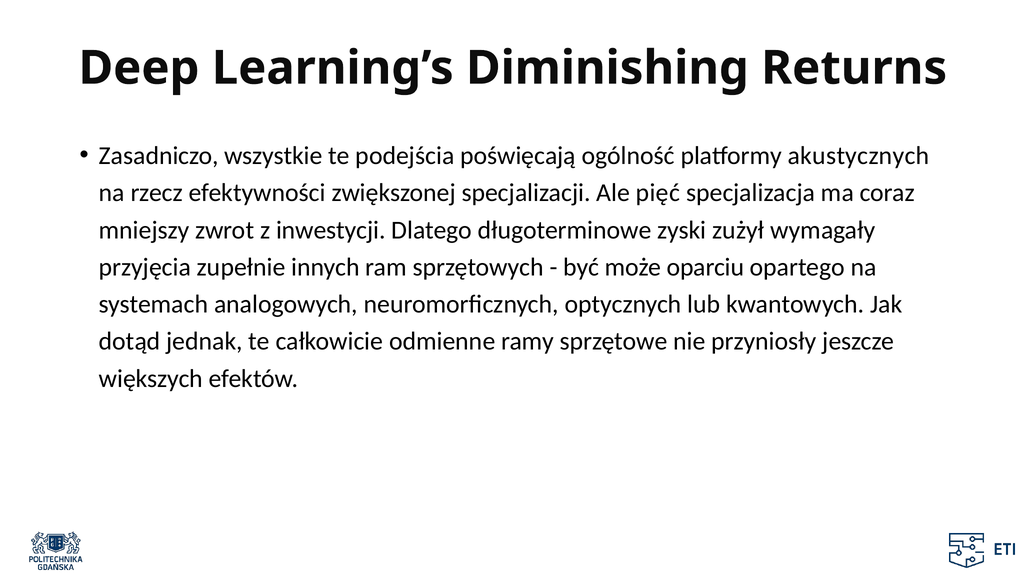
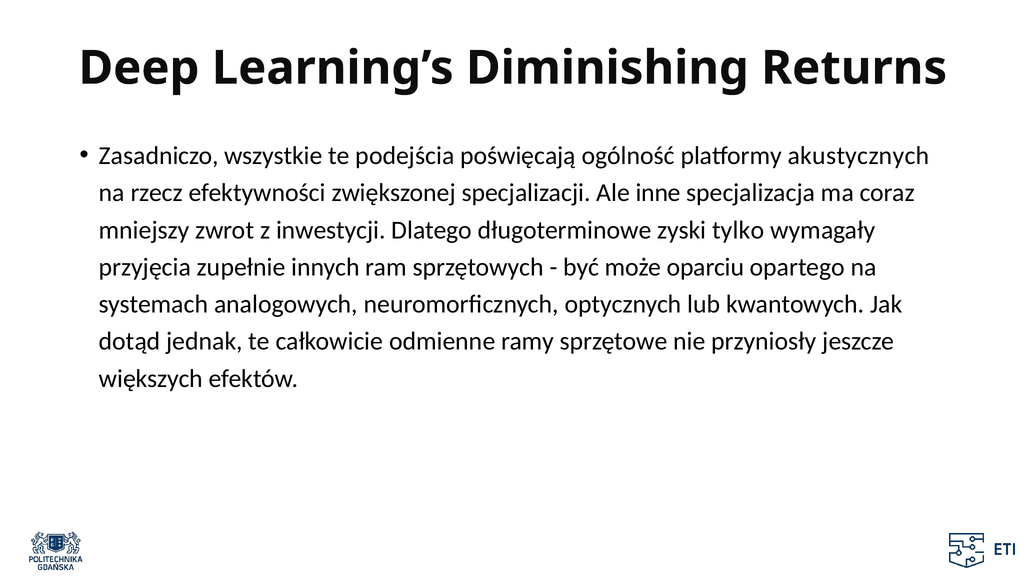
pięć: pięć -> inne (658, 193)
zużył: zużył -> tylko (738, 230)
